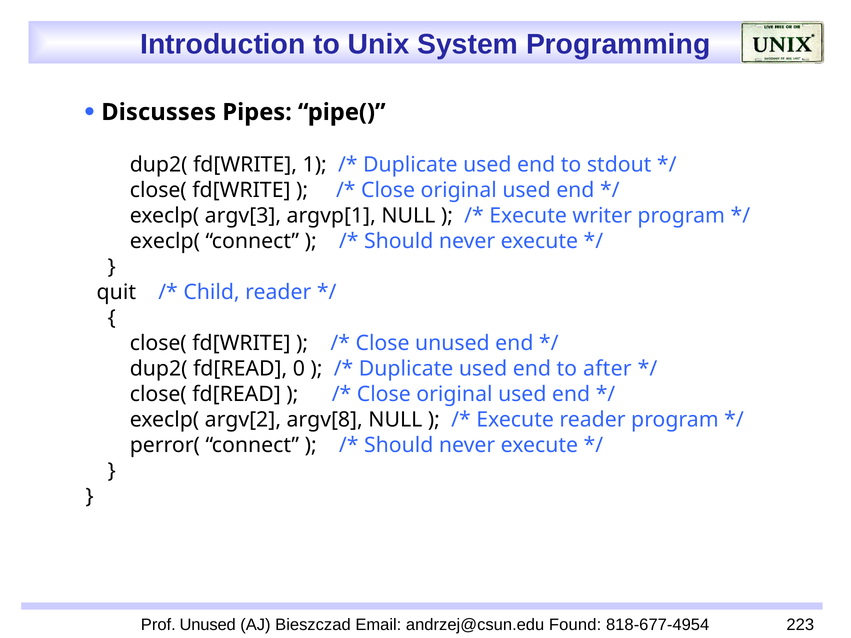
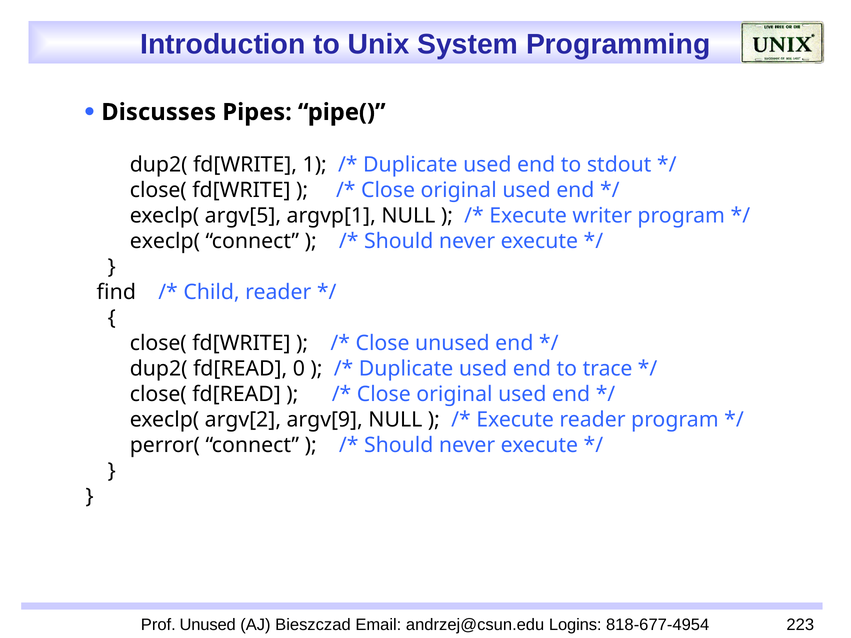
argv[3: argv[3 -> argv[5 (243, 216)
quit: quit -> find (116, 292)
after: after -> trace (608, 369)
argv[8: argv[8 -> argv[9 (325, 420)
Found: Found -> Logins (575, 625)
